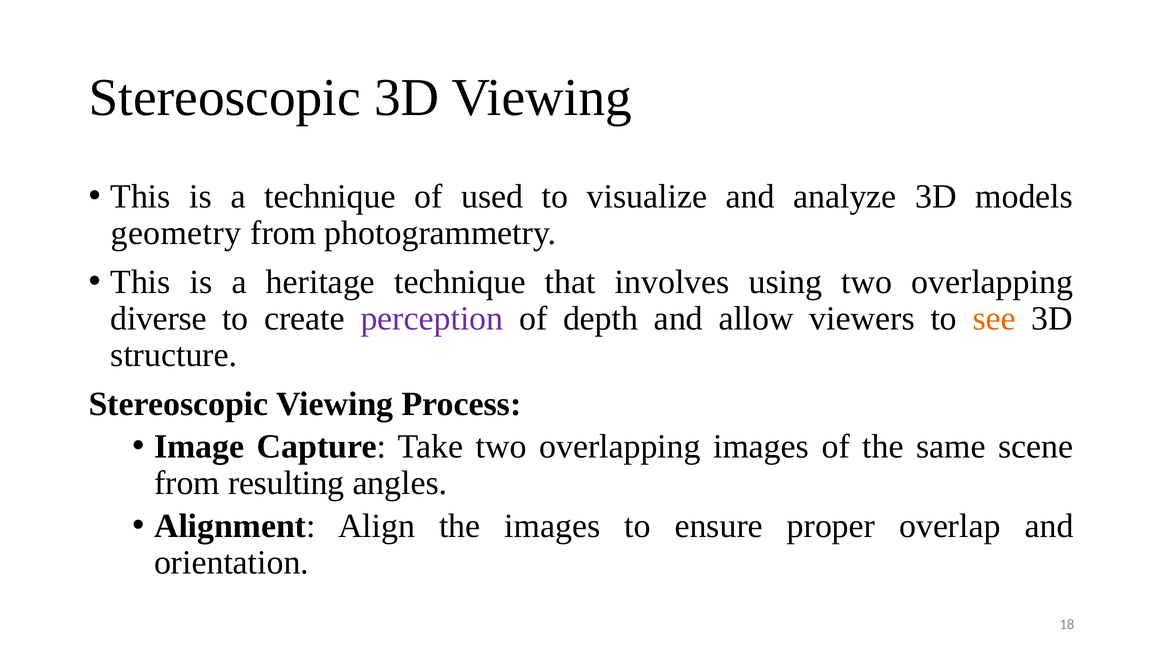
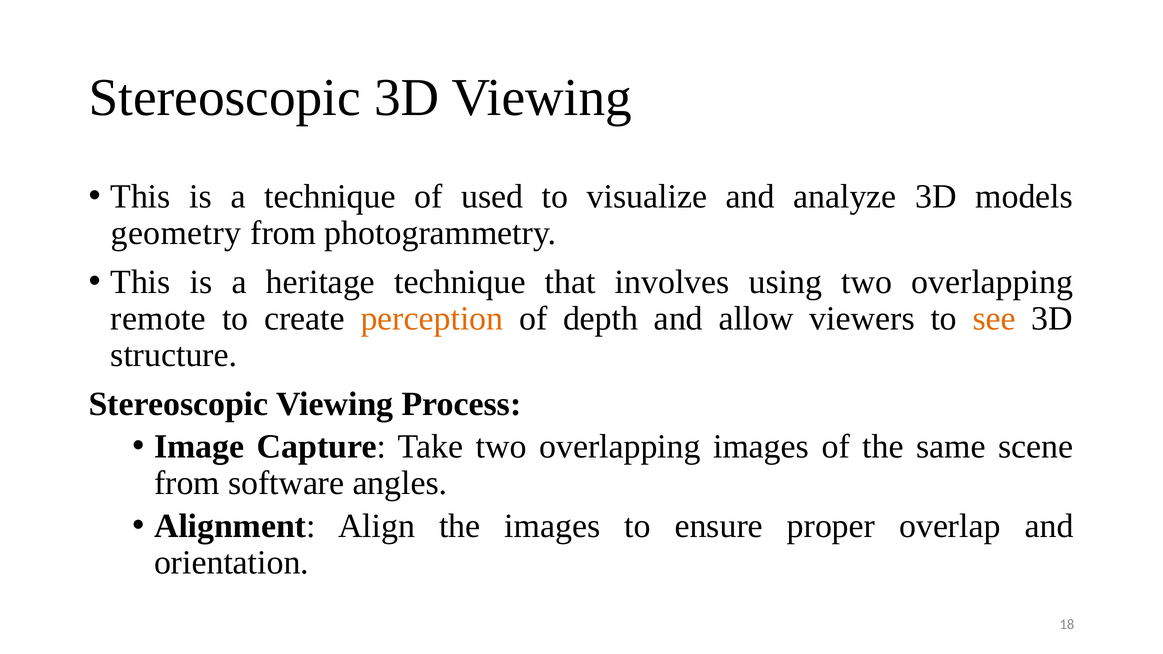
diverse: diverse -> remote (158, 319)
perception colour: purple -> orange (432, 319)
resulting: resulting -> software (286, 483)
